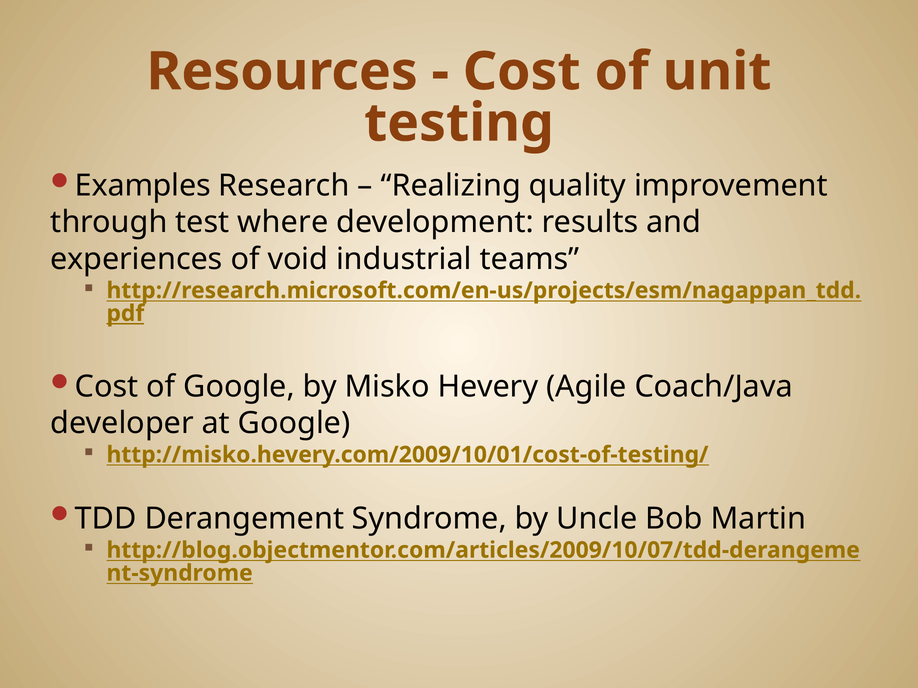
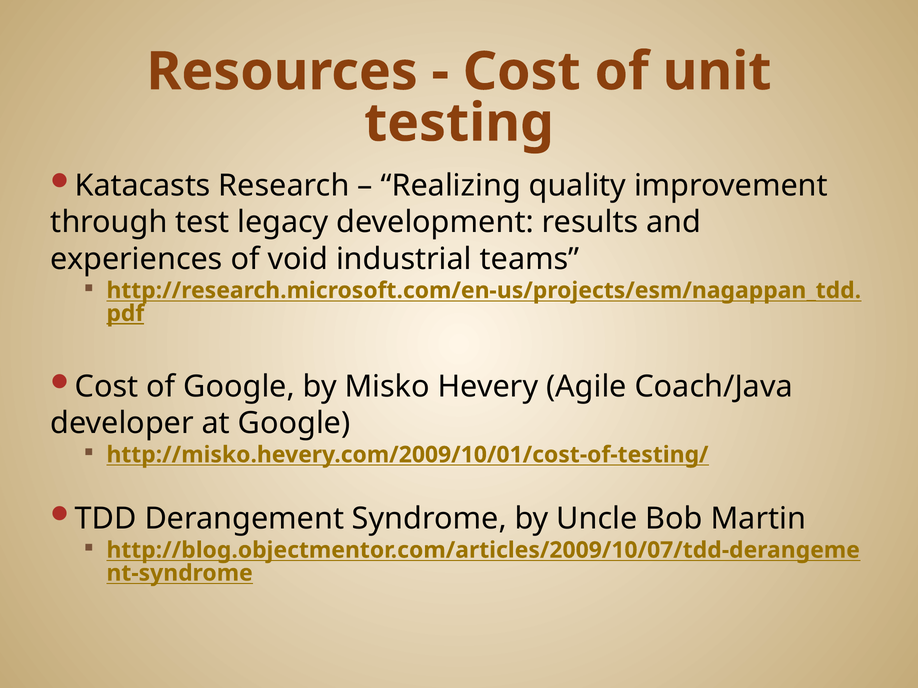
Examples: Examples -> Katacasts (143, 186)
where: where -> legacy (283, 222)
